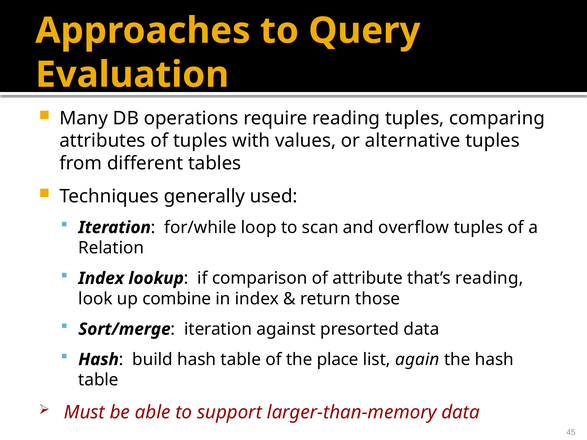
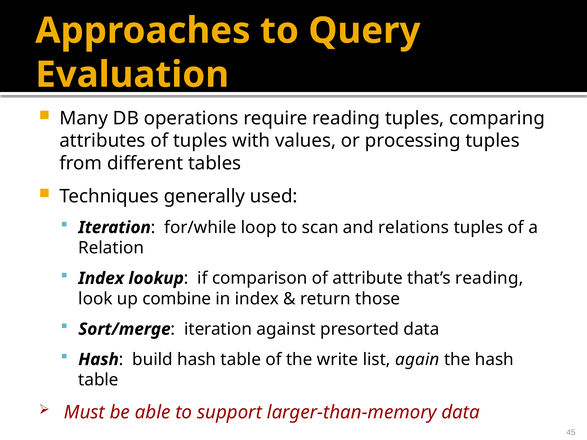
alternative: alternative -> processing (413, 141)
overflow: overflow -> relations (414, 228)
place: place -> write (338, 360)
